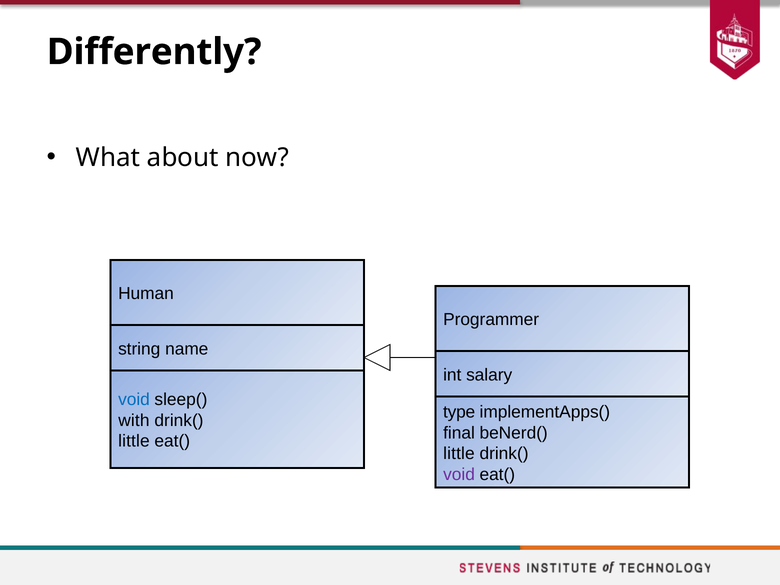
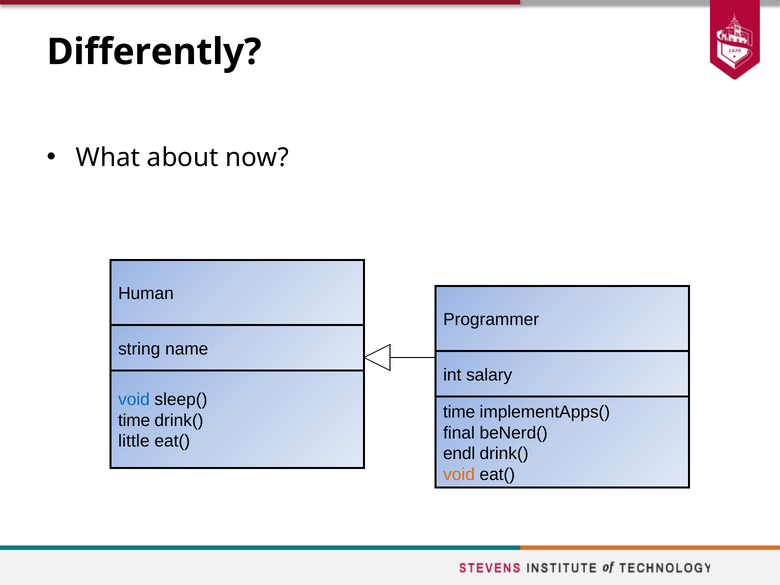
type: type -> time (459, 412)
with: with -> time (134, 420)
little: little -> endl (459, 454)
void colour: purple -> orange (459, 474)
